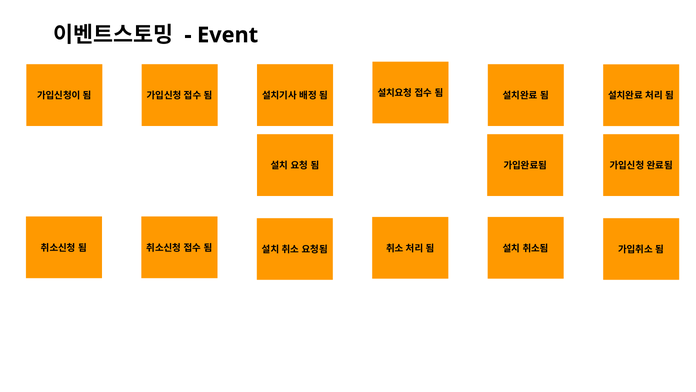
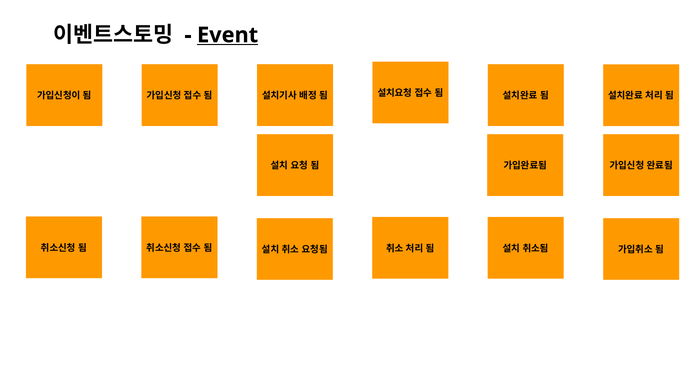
Event underline: none -> present (228, 35)
